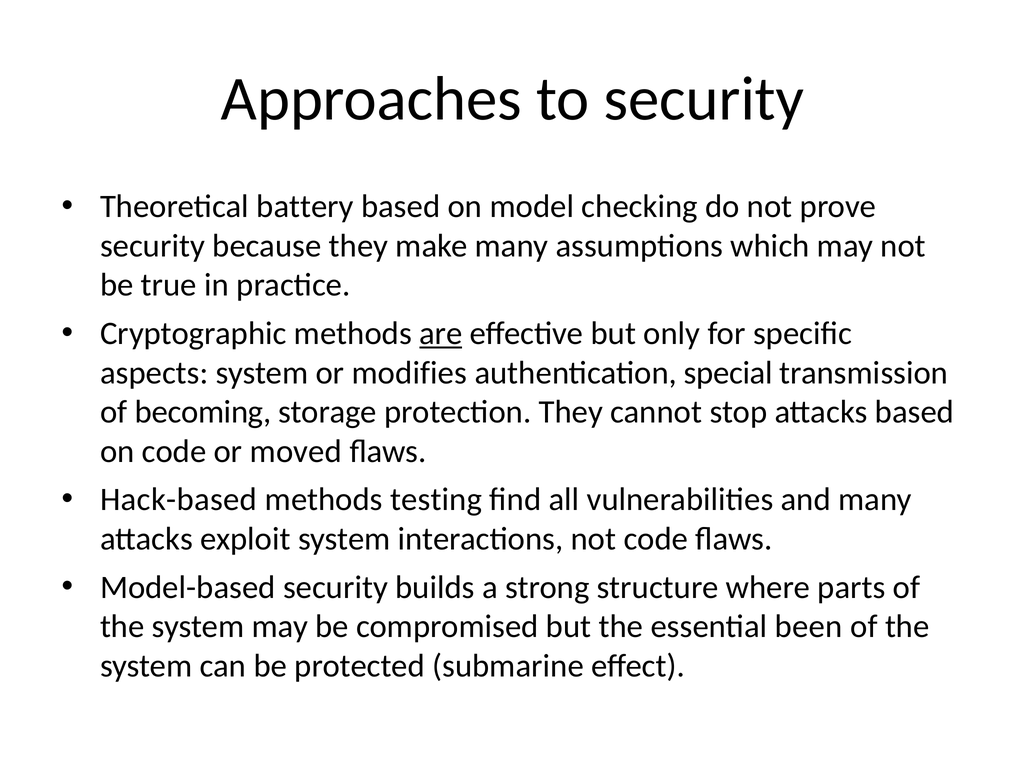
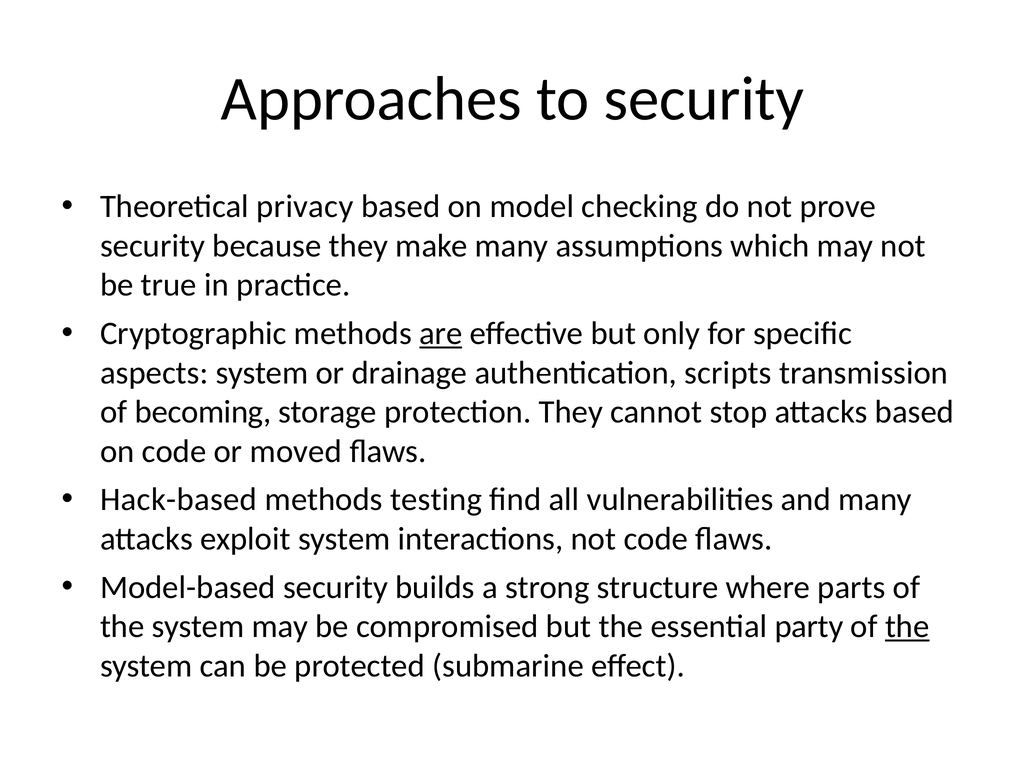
battery: battery -> privacy (305, 207)
modifies: modifies -> drainage (409, 373)
special: special -> scripts (728, 373)
been: been -> party (809, 627)
the underline: none -> present (907, 627)
